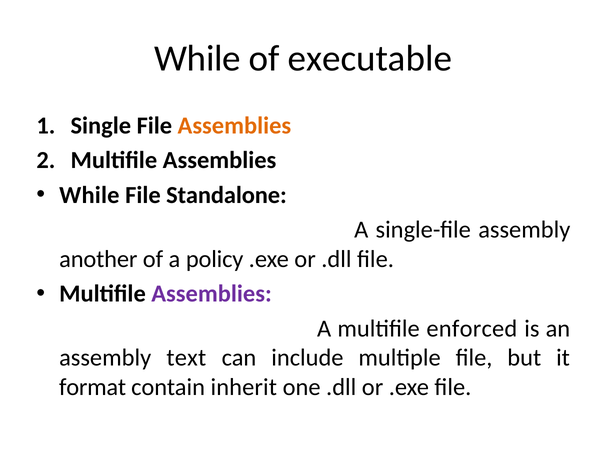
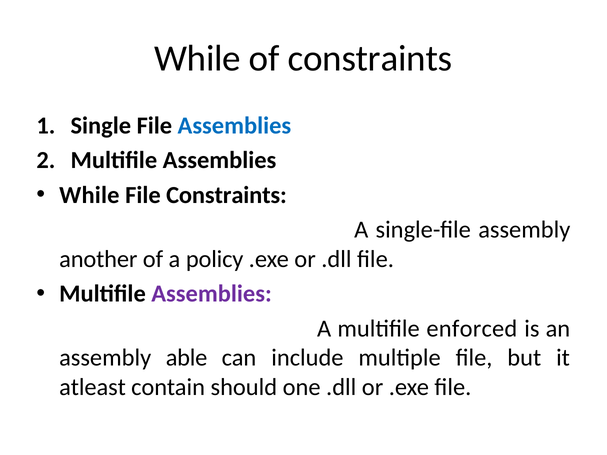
of executable: executable -> constraints (370, 59)
Assemblies colour: orange -> blue (234, 126)
File Standalone: Standalone -> Constraints (226, 195)
text: text -> able (187, 358)
format: format -> atleast (93, 387)
inherit: inherit -> should (244, 387)
